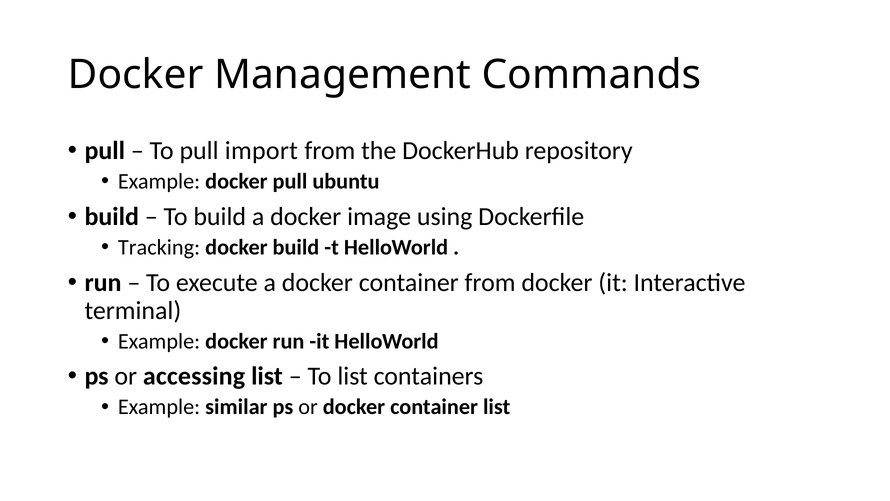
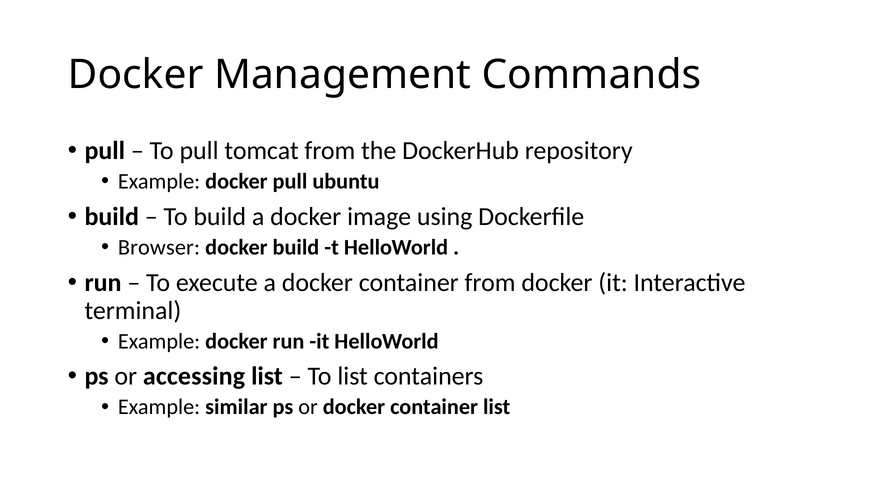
import: import -> tomcat (262, 150)
Tracking: Tracking -> Browser (159, 247)
